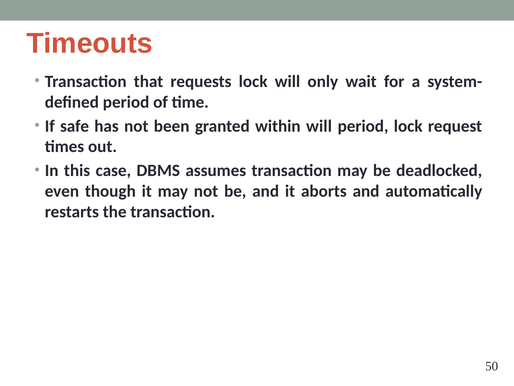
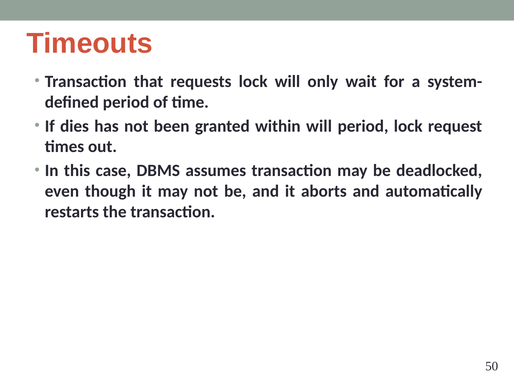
safe: safe -> dies (74, 126)
